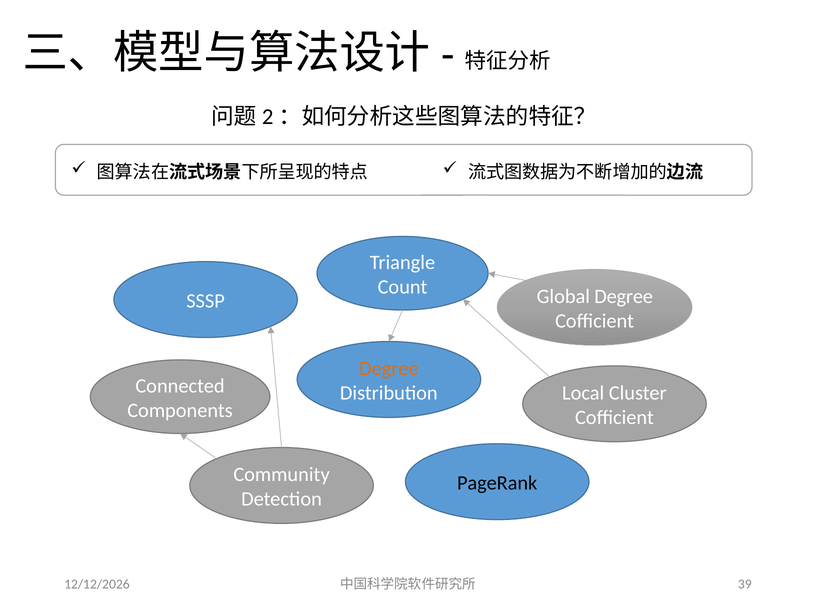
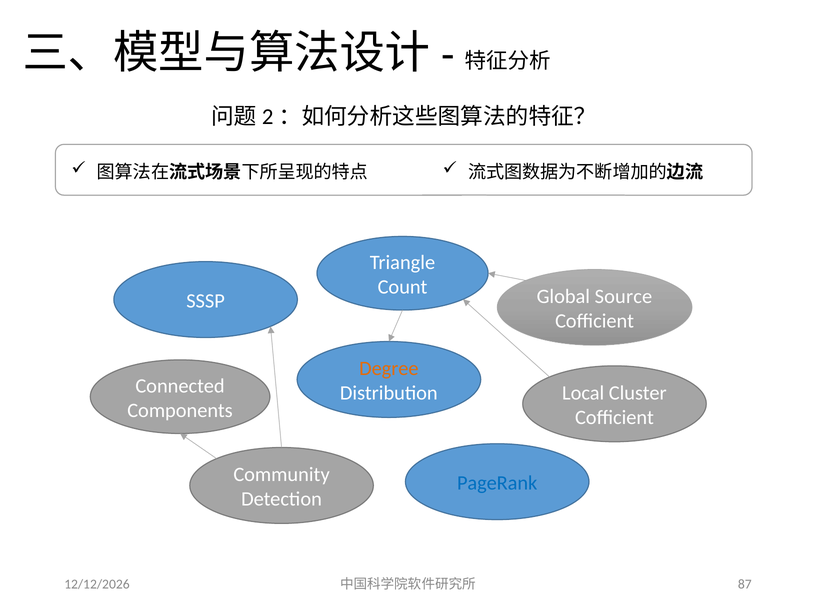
Global Degree: Degree -> Source (623, 296)
PageRank colour: black -> blue (497, 483)
39: 39 -> 87 (745, 584)
